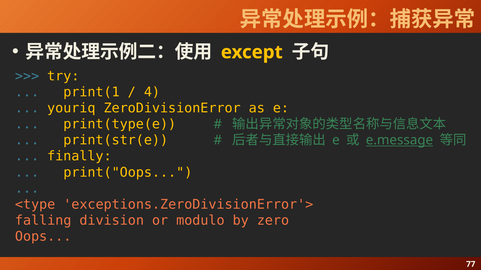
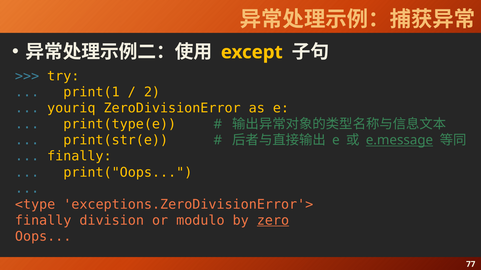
4: 4 -> 2 (152, 92)
falling: falling -> finally (43, 221)
zero underline: none -> present (273, 221)
